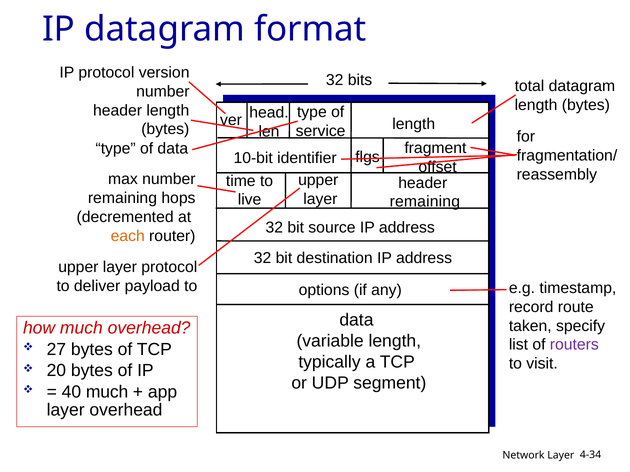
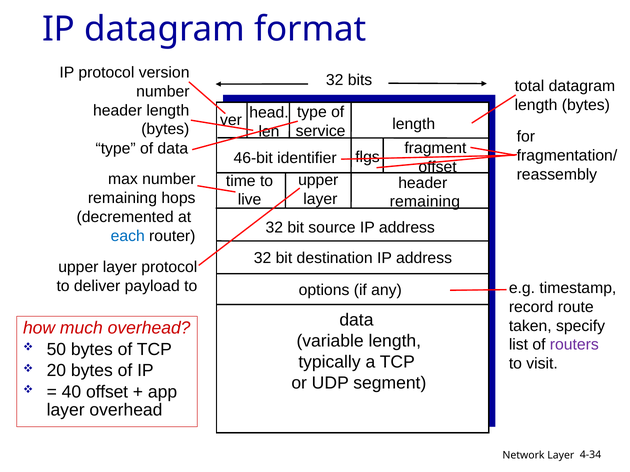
10-bit: 10-bit -> 46-bit (253, 158)
each colour: orange -> blue (128, 236)
27: 27 -> 50 (56, 350)
40 much: much -> offset (107, 392)
